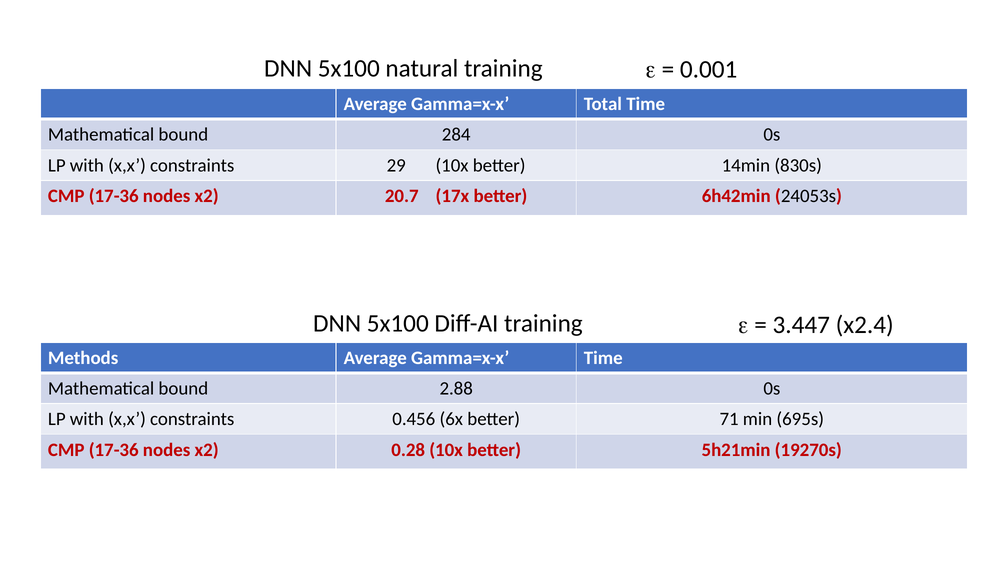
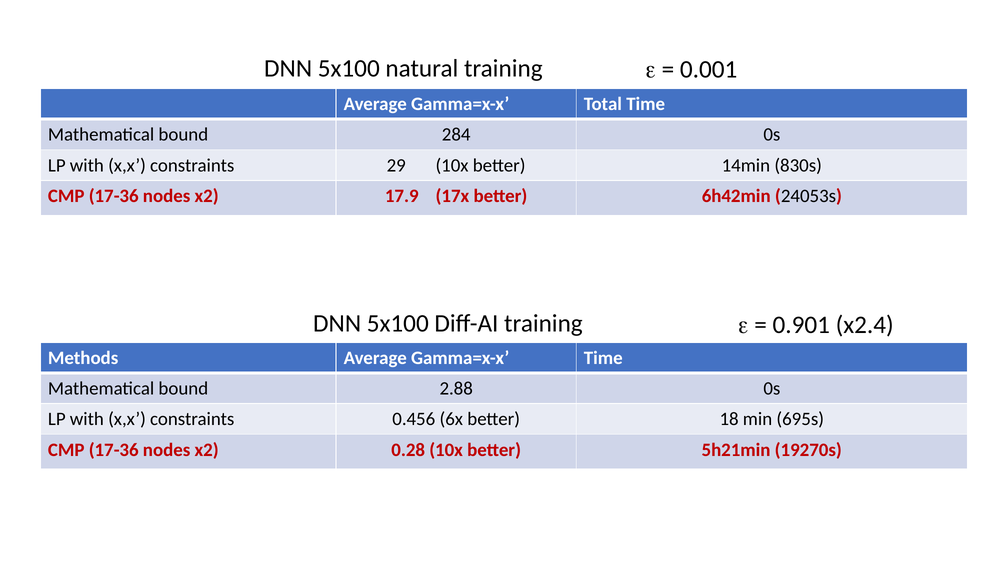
20.7: 20.7 -> 17.9 (402, 196)
3.447: 3.447 -> 0.901 (801, 325)
71: 71 -> 18 (729, 419)
